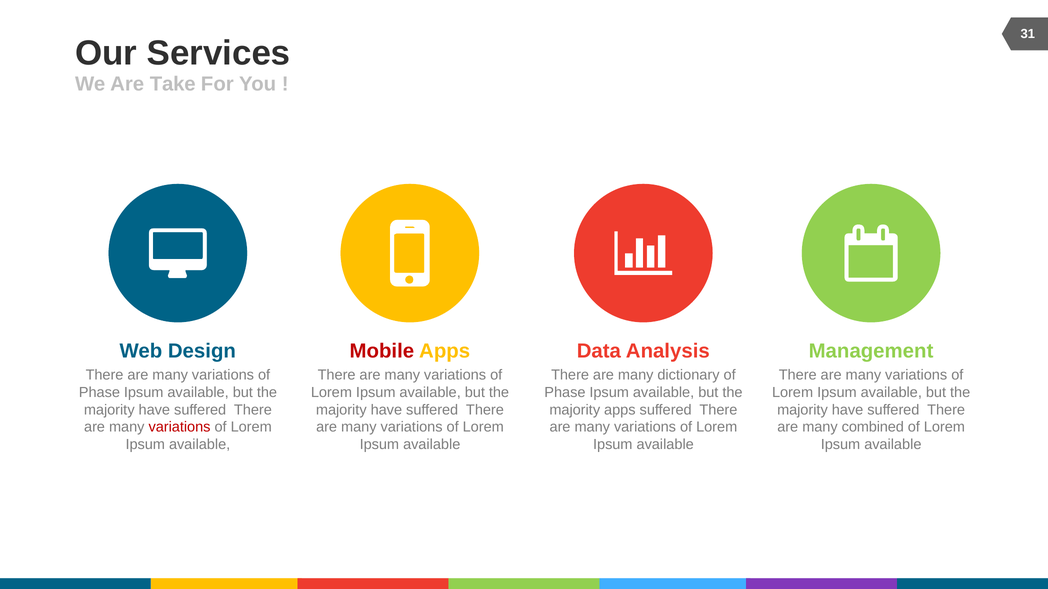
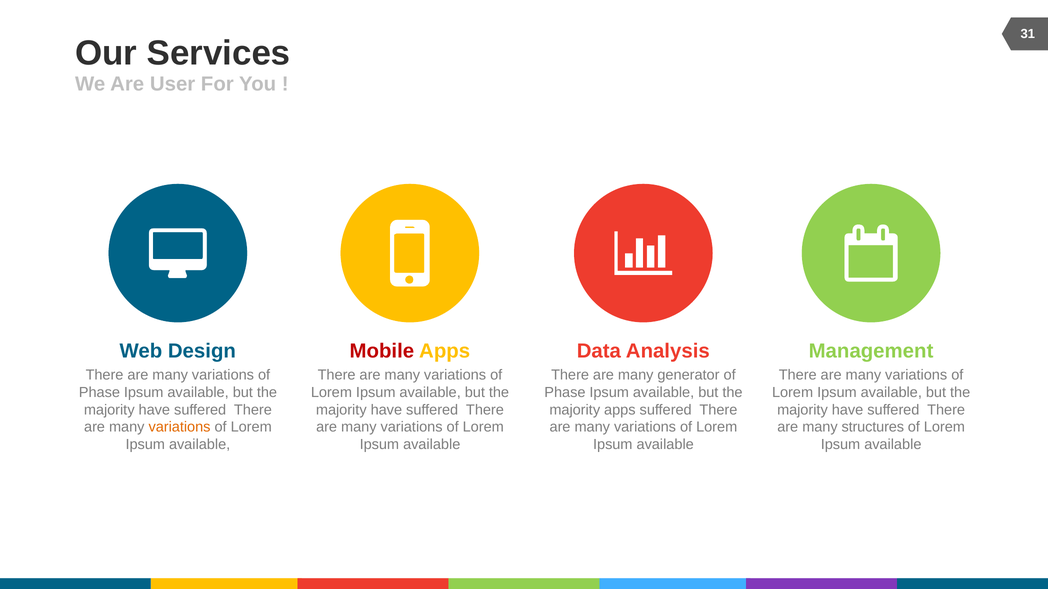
Take: Take -> User (173, 84)
dictionary: dictionary -> generator (688, 375)
variations colour: red -> orange (180, 428)
combined: combined -> structures (873, 428)
